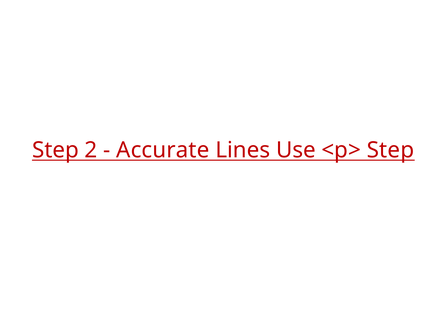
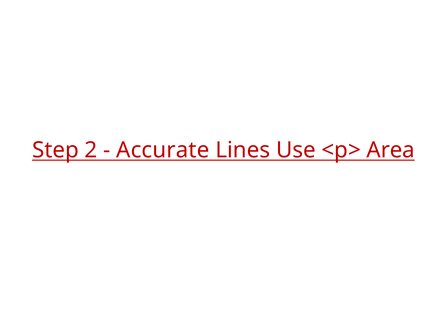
<p> Step: Step -> Area (391, 150)
